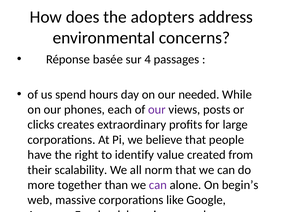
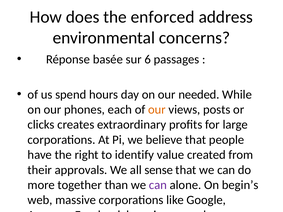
adopters: adopters -> enforced (163, 17)
4: 4 -> 6 (148, 59)
our colour: purple -> orange (157, 110)
scalability: scalability -> approvals (81, 170)
norm: norm -> sense (159, 170)
